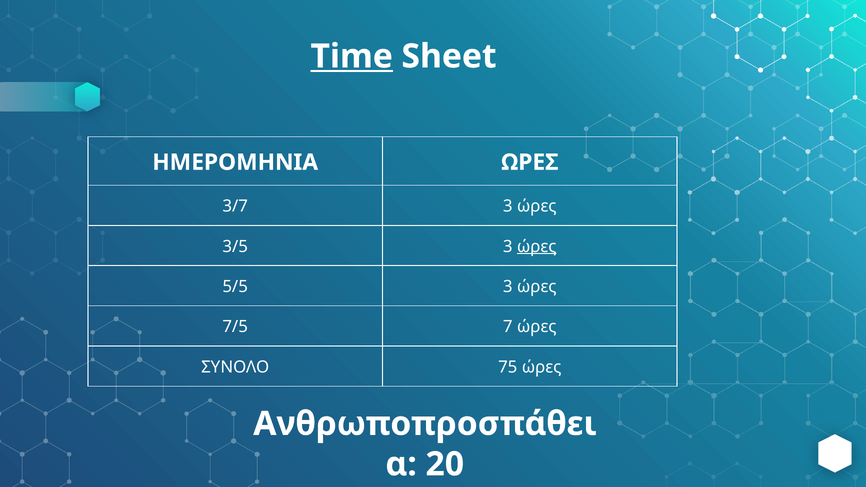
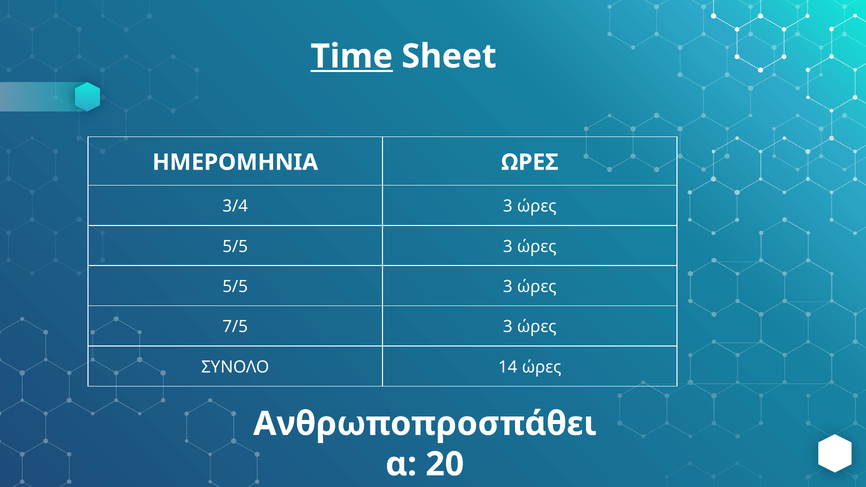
3/7: 3/7 -> 3/4 (235, 206)
3/5: 3/5 -> 5/5 (235, 247)
ώρες underline: present -> none (537, 247)
7/5 7: 7 -> 3 (508, 327)
75: 75 -> 14 (508, 367)
